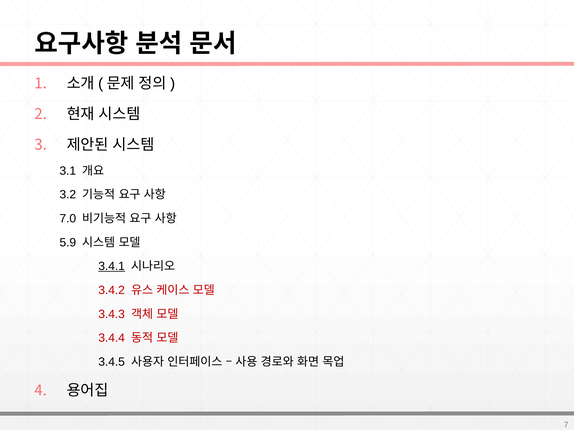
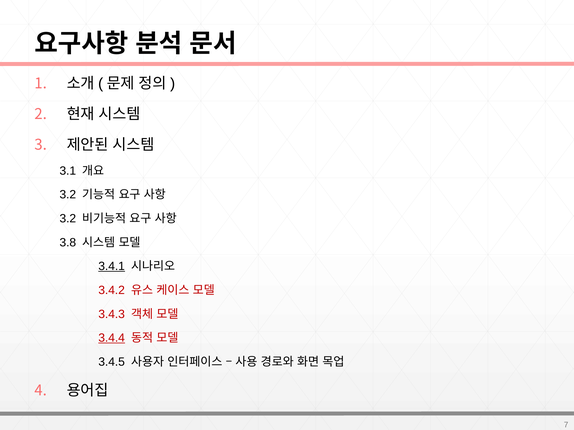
7.0: 7.0 -> 3.2 (68, 219)
5.9: 5.9 -> 3.8 (68, 243)
3.4.4 underline: none -> present (112, 338)
